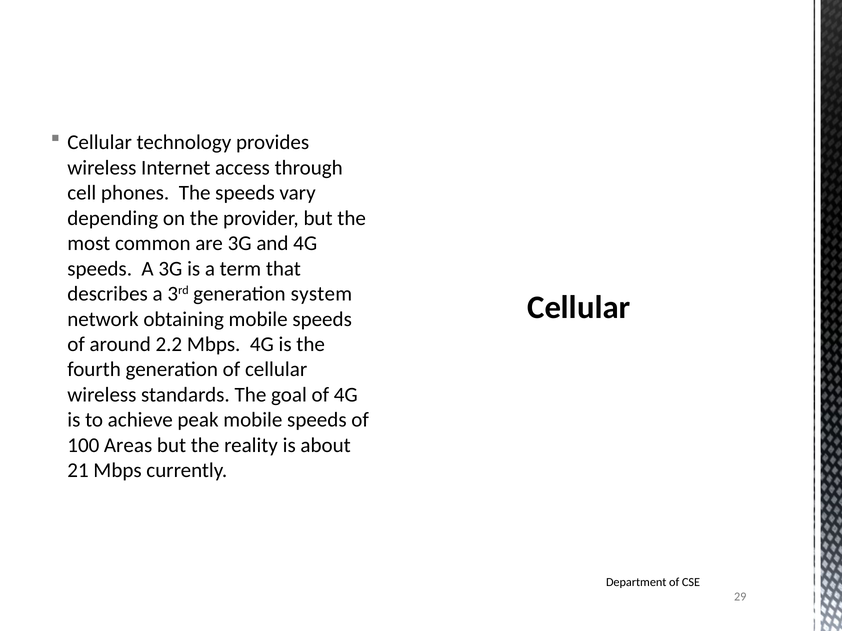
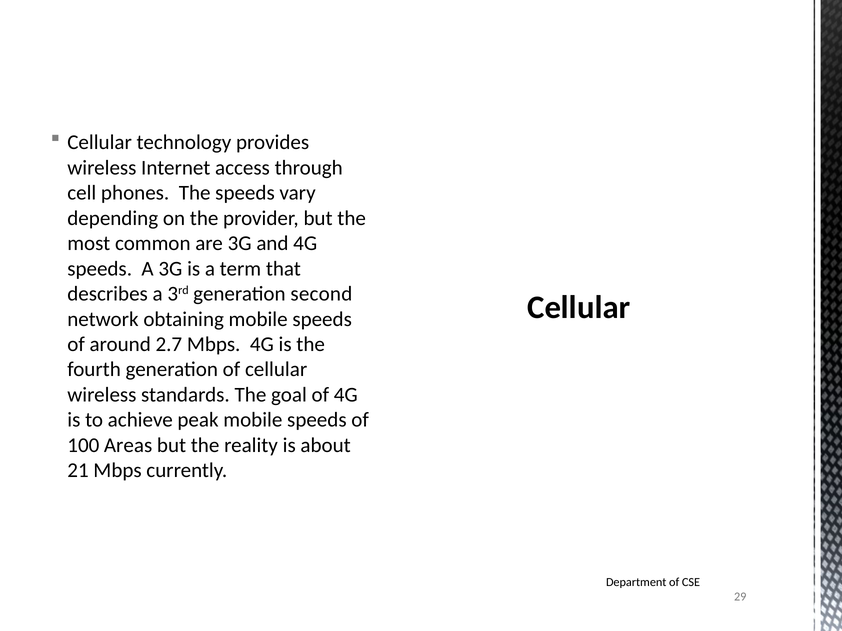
system: system -> second (321, 294)
2.2: 2.2 -> 2.7 (169, 345)
